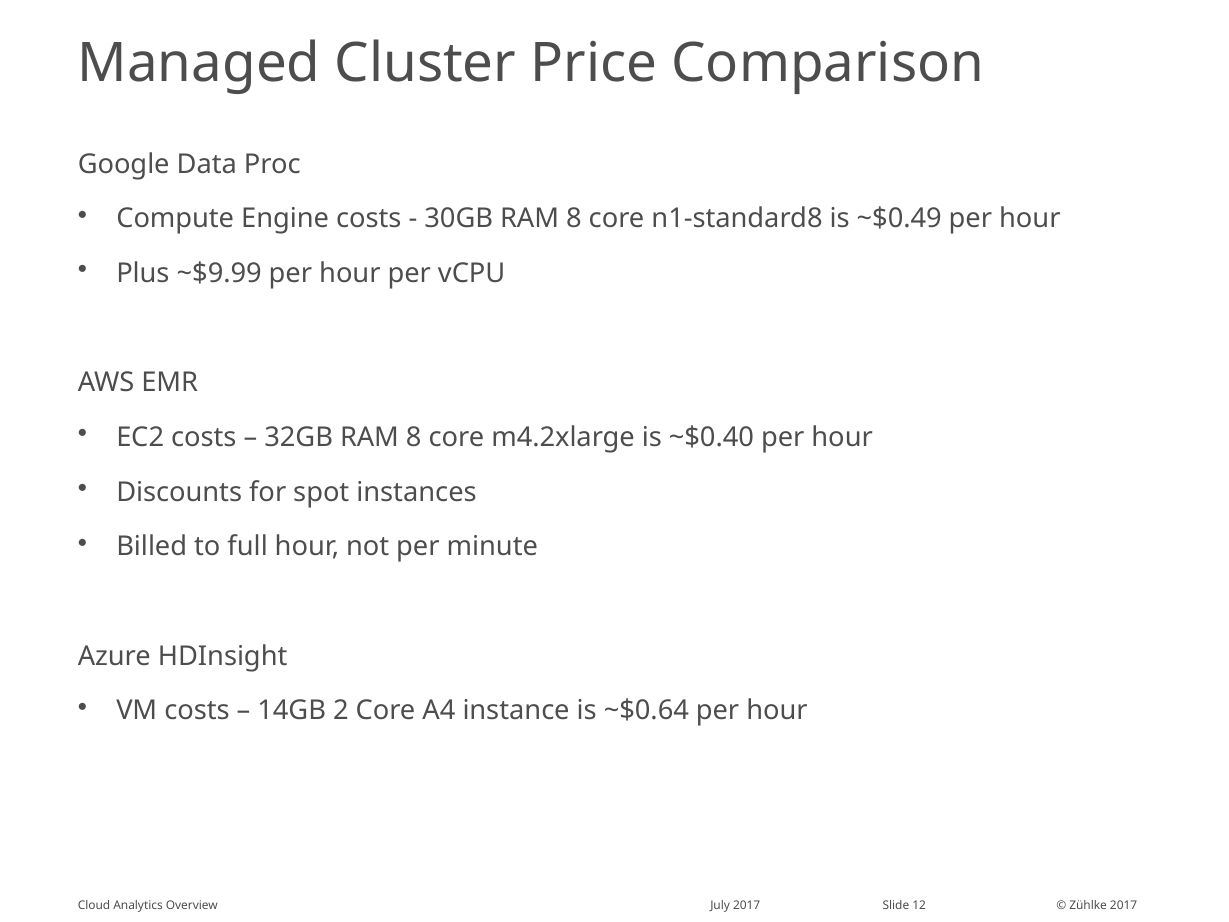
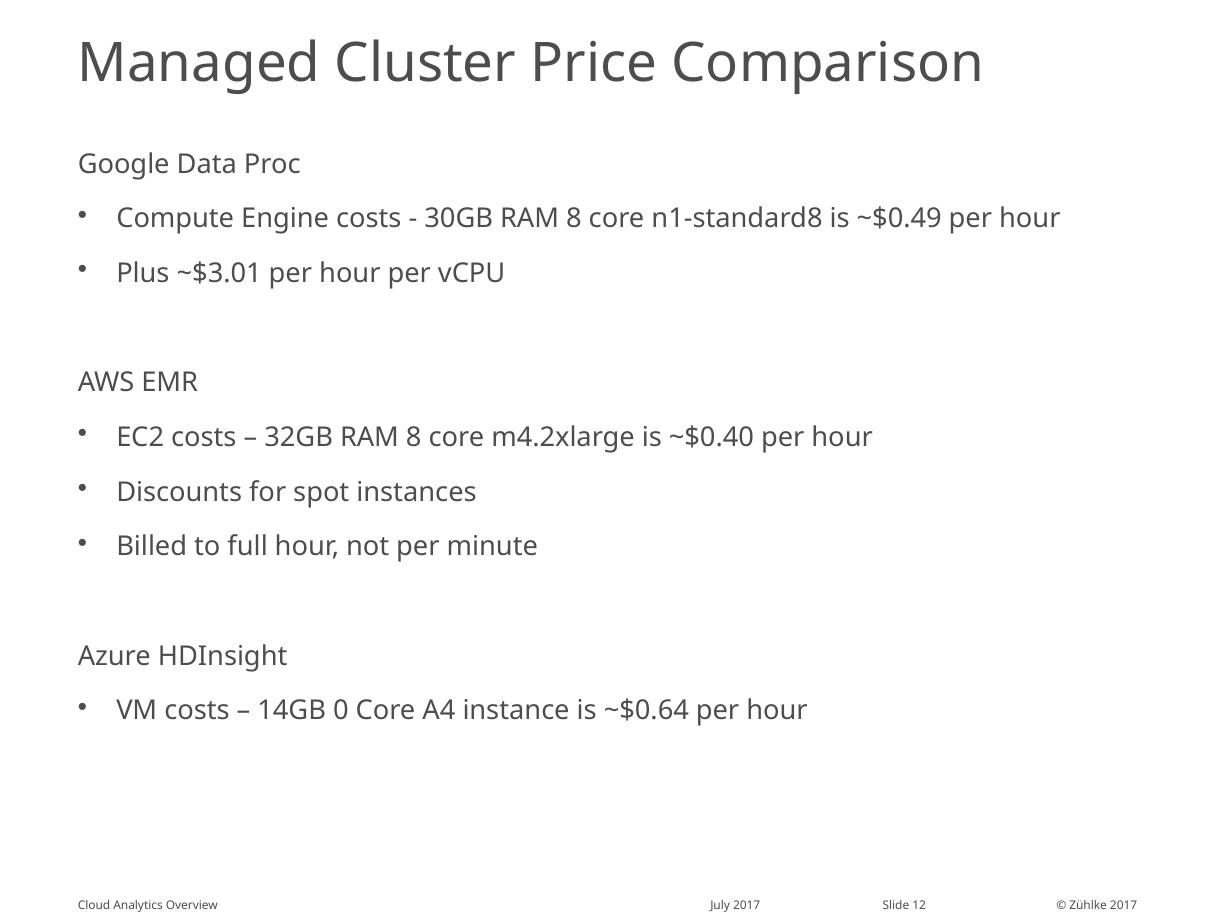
~$9.99: ~$9.99 -> ~$3.01 (219, 273)
2: 2 -> 0 (341, 710)
